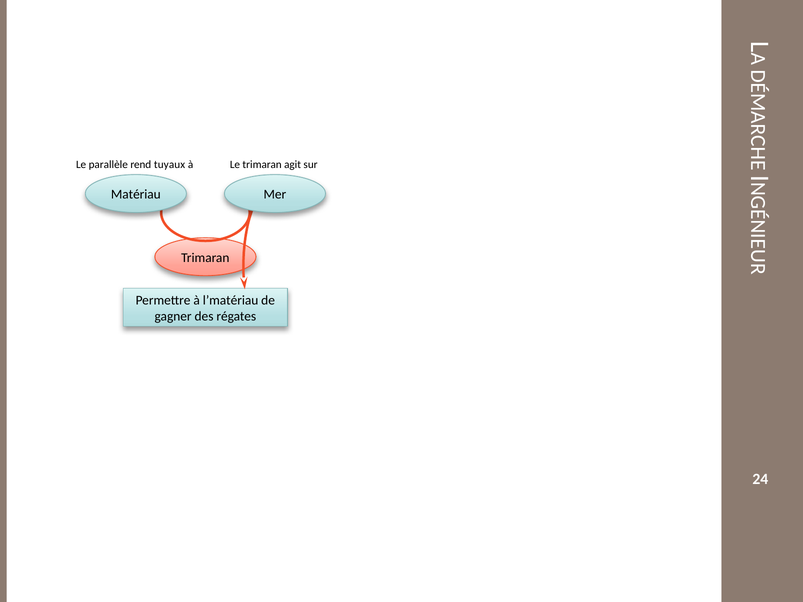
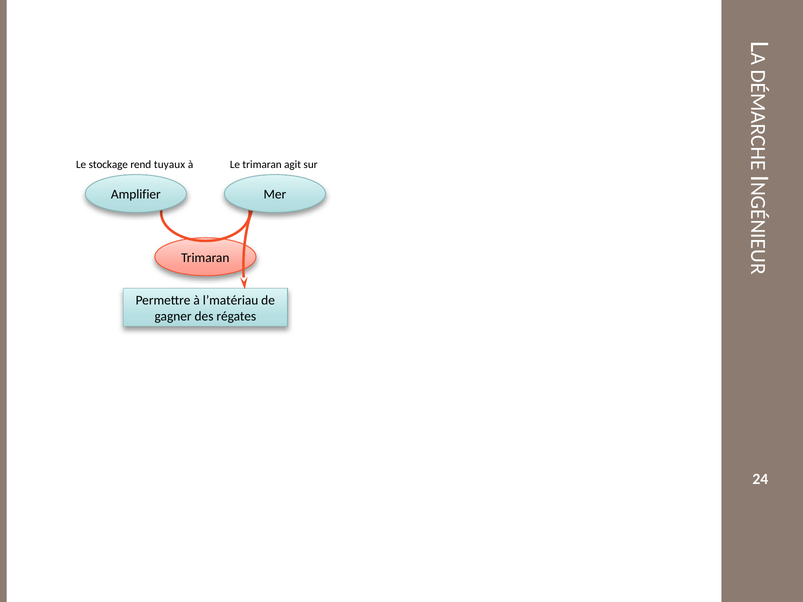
parallèle: parallèle -> stockage (108, 164)
Matériau: Matériau -> Amplifier (136, 195)
